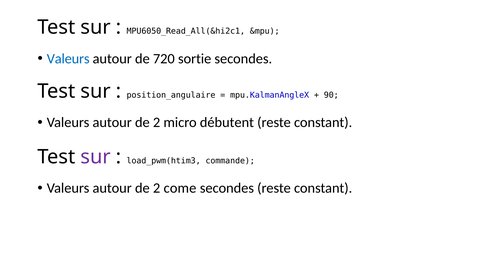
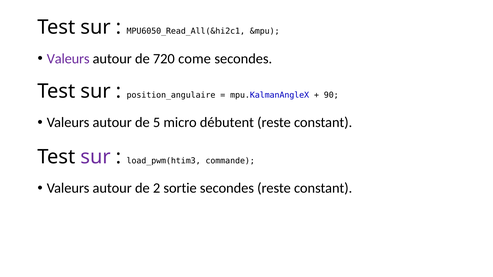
Valeurs colour: blue -> purple (68, 59)
sortie: sortie -> come (195, 59)
2: 2 -> 5 (157, 123)
come: come -> sortie (180, 188)
